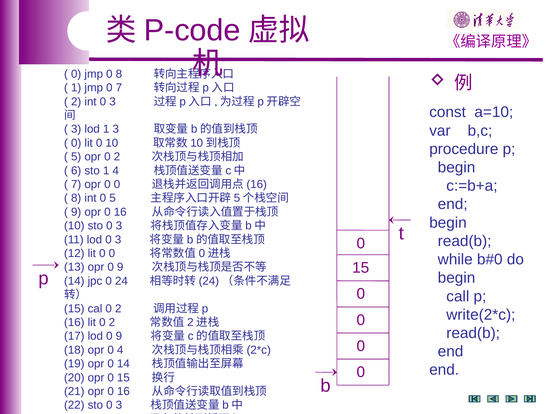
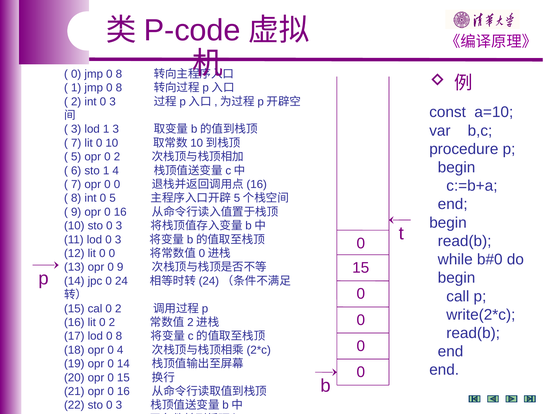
1 jmp 0 7: 7 -> 8 (119, 88)
0: 0 -> 7 (76, 143)
lod 0 9: 9 -> 8 (119, 336)
